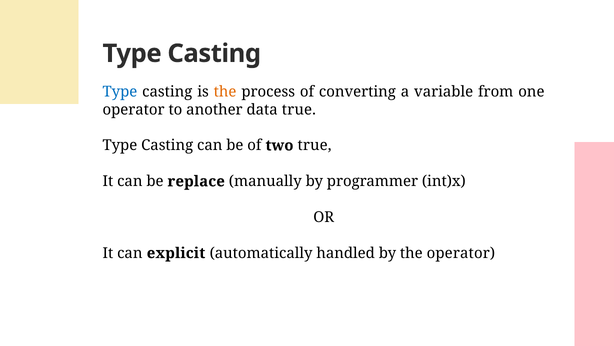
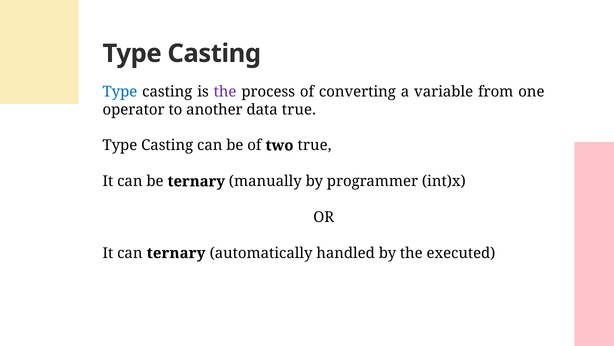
the colour: orange -> purple (225, 92)
be replace: replace -> ternary (196, 181)
can explicit: explicit -> ternary (176, 253)
the operator: operator -> executed (461, 253)
